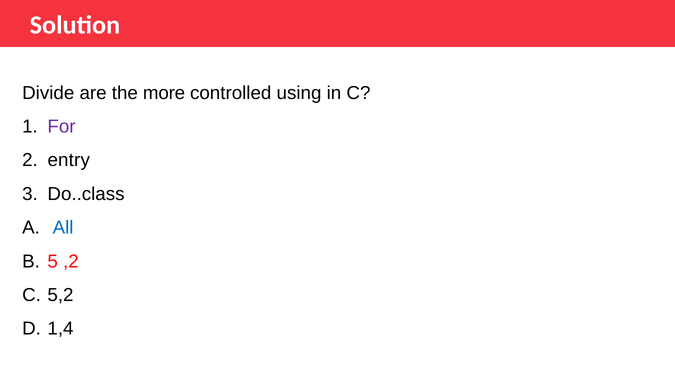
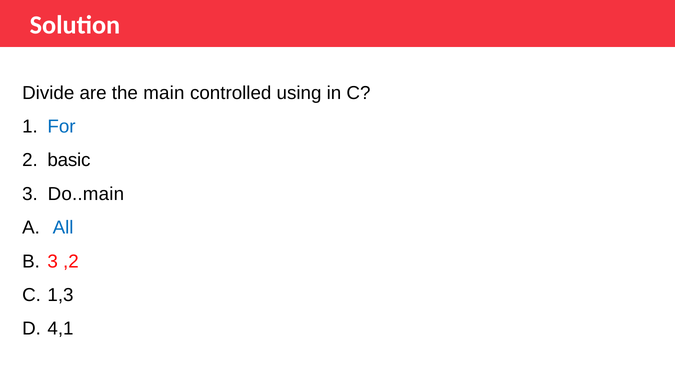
more: more -> main (164, 93)
For colour: purple -> blue (62, 127)
entry: entry -> basic (69, 161)
Do..class: Do..class -> Do..main (86, 194)
5: 5 -> 3 (53, 262)
5,2: 5,2 -> 1,3 (60, 296)
1,4: 1,4 -> 4,1 (60, 329)
